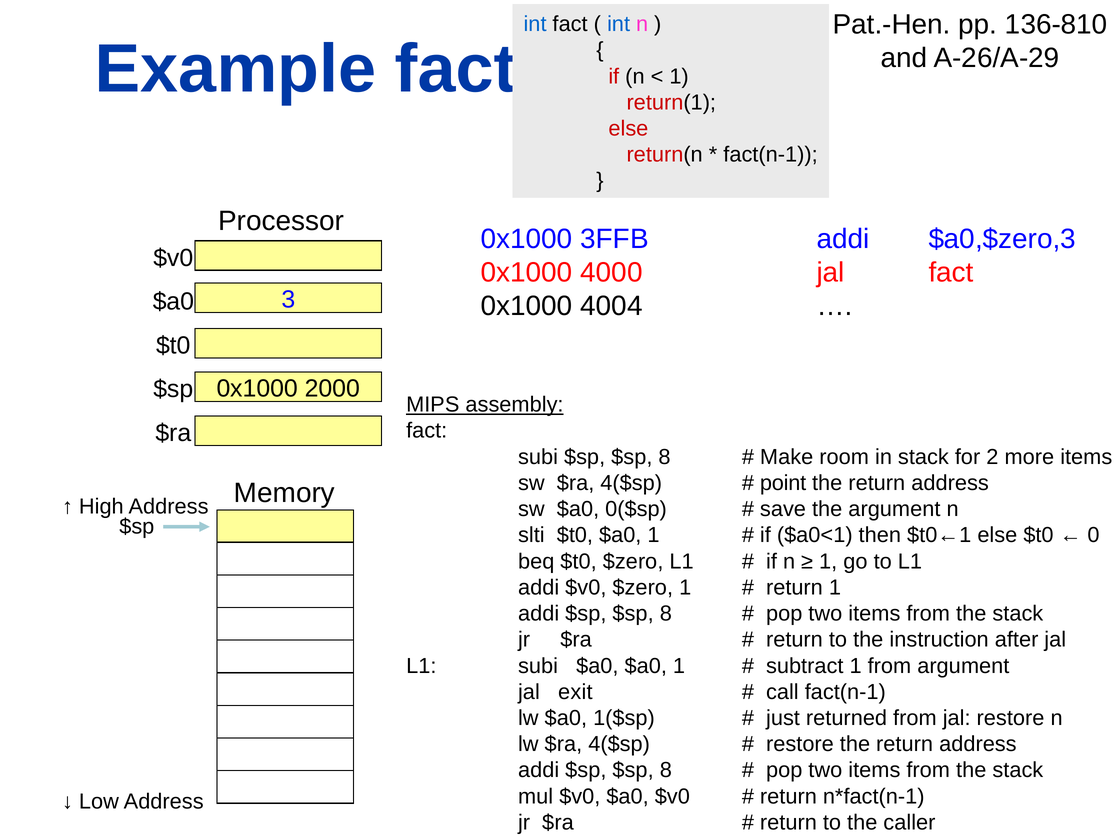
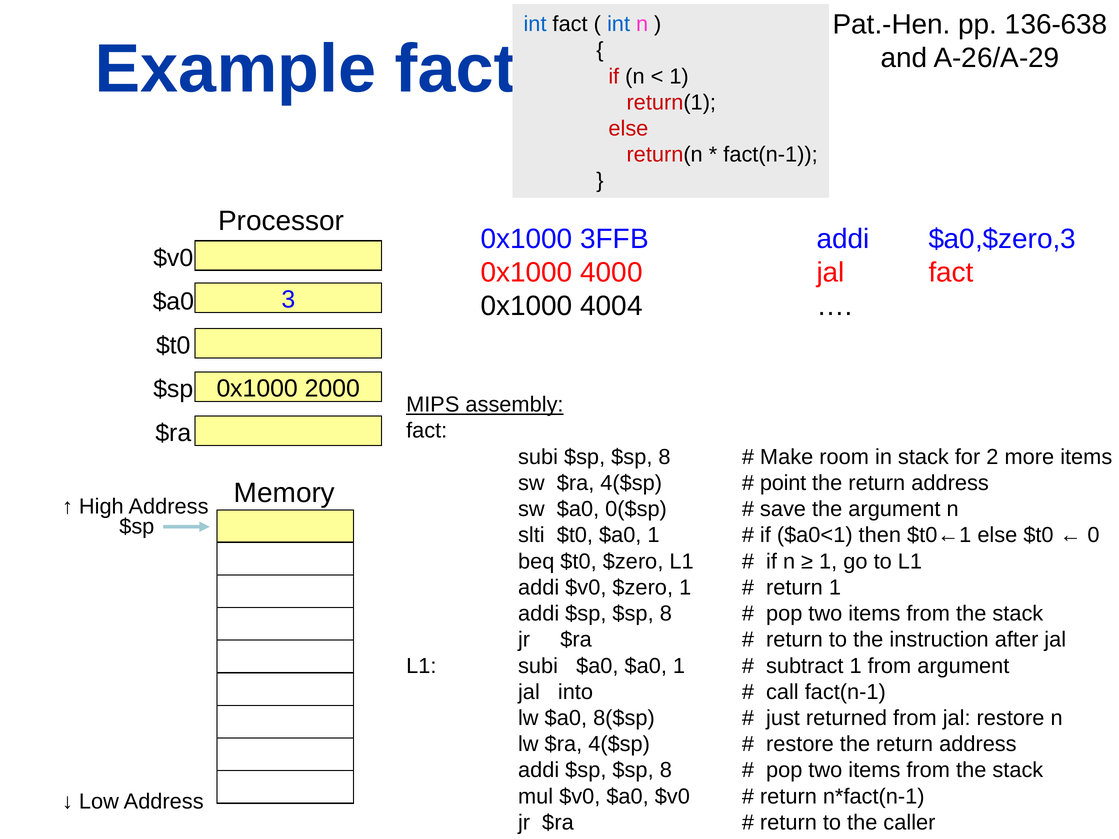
136-810: 136-810 -> 136-638 (1056, 24)
exit: exit -> into (575, 692)
1($sp: 1($sp -> 8($sp (624, 718)
